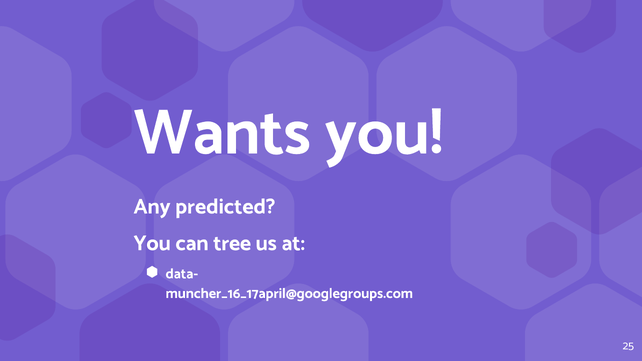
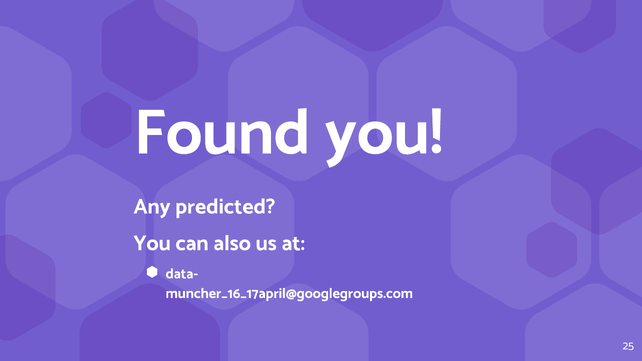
Wants: Wants -> Found (222, 132)
tree: tree -> also (232, 243)
